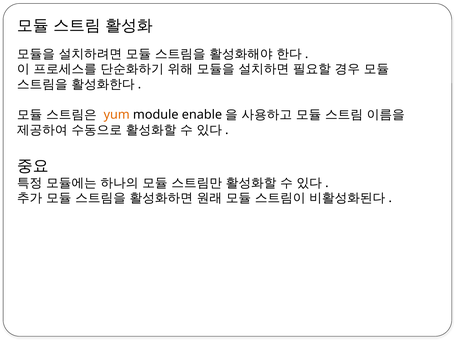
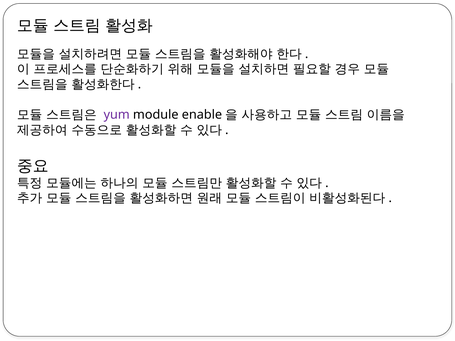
yum colour: orange -> purple (117, 115)
